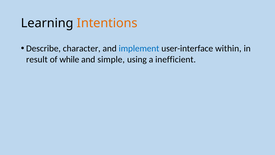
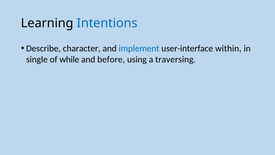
Intentions colour: orange -> blue (107, 23)
result: result -> single (37, 59)
simple: simple -> before (111, 59)
inefficient: inefficient -> traversing (176, 59)
